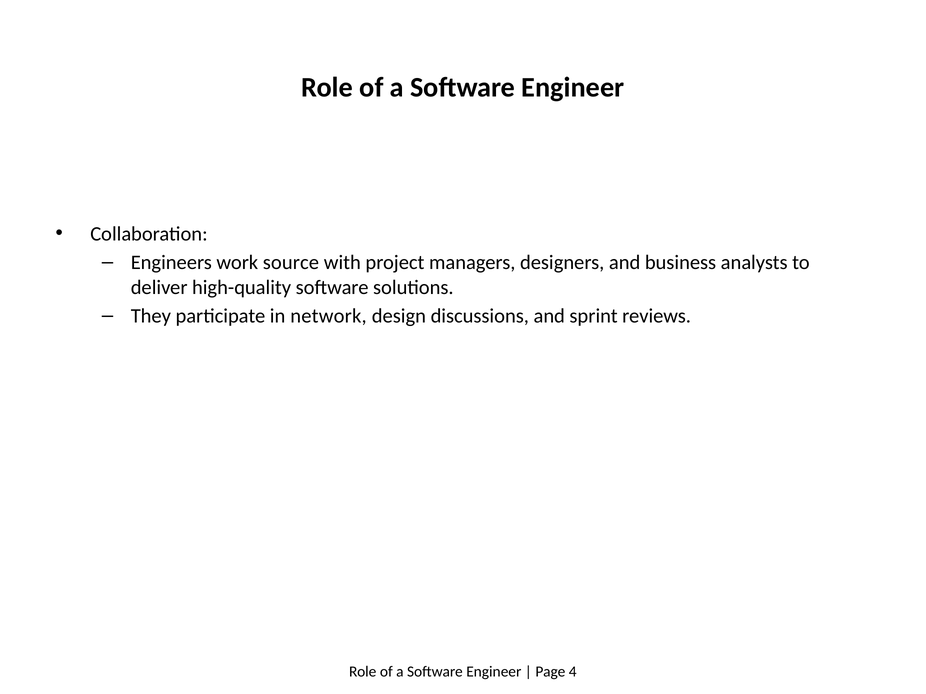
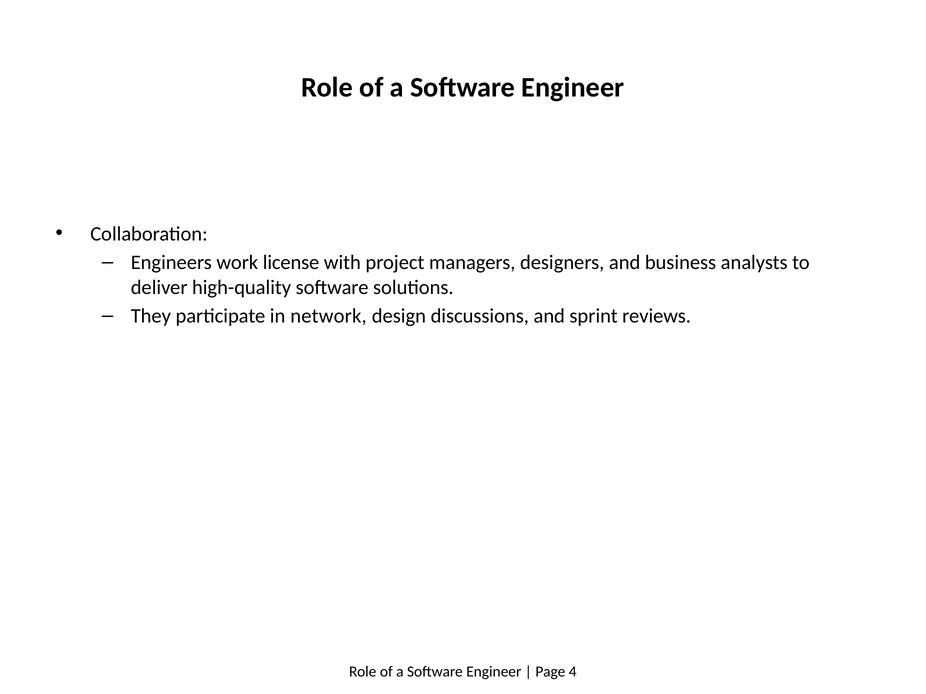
source: source -> license (291, 263)
